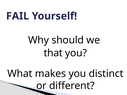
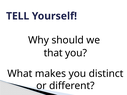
FAIL: FAIL -> TELL (18, 16)
